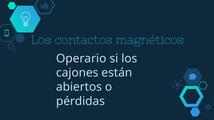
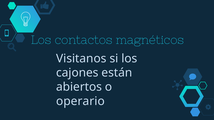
Operario: Operario -> Visitanos (81, 59)
pérdidas: pérdidas -> operario (80, 101)
